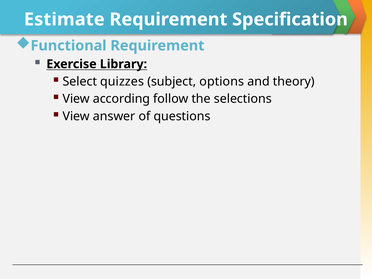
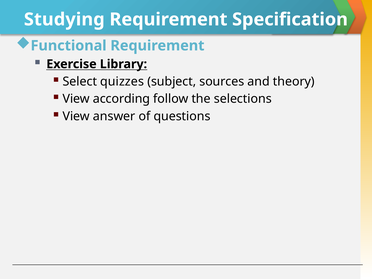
Estimate: Estimate -> Studying (64, 19)
options: options -> sources (222, 81)
